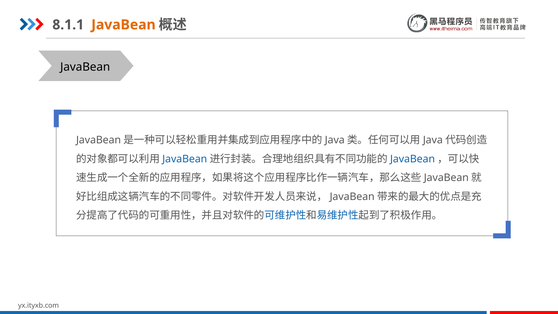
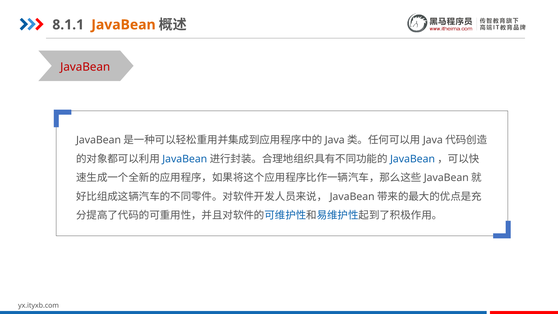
JavaBean colour: black -> red (85, 67)
